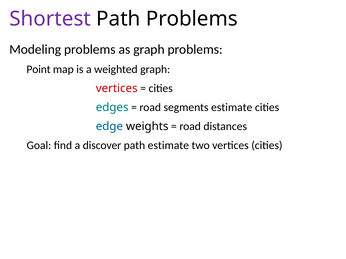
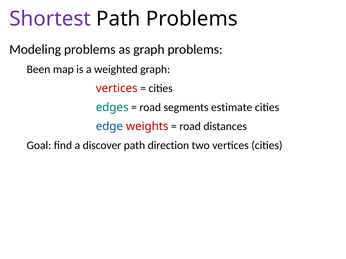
Point: Point -> Been (38, 70)
weights colour: black -> red (147, 127)
path estimate: estimate -> direction (168, 146)
